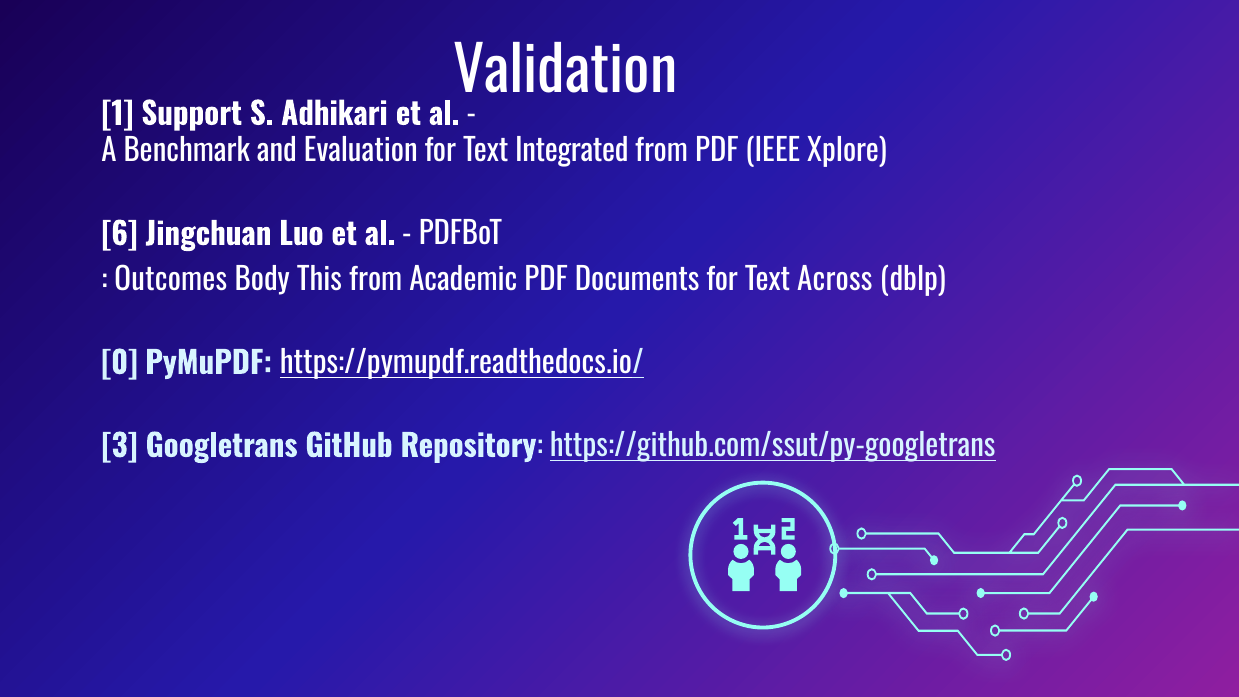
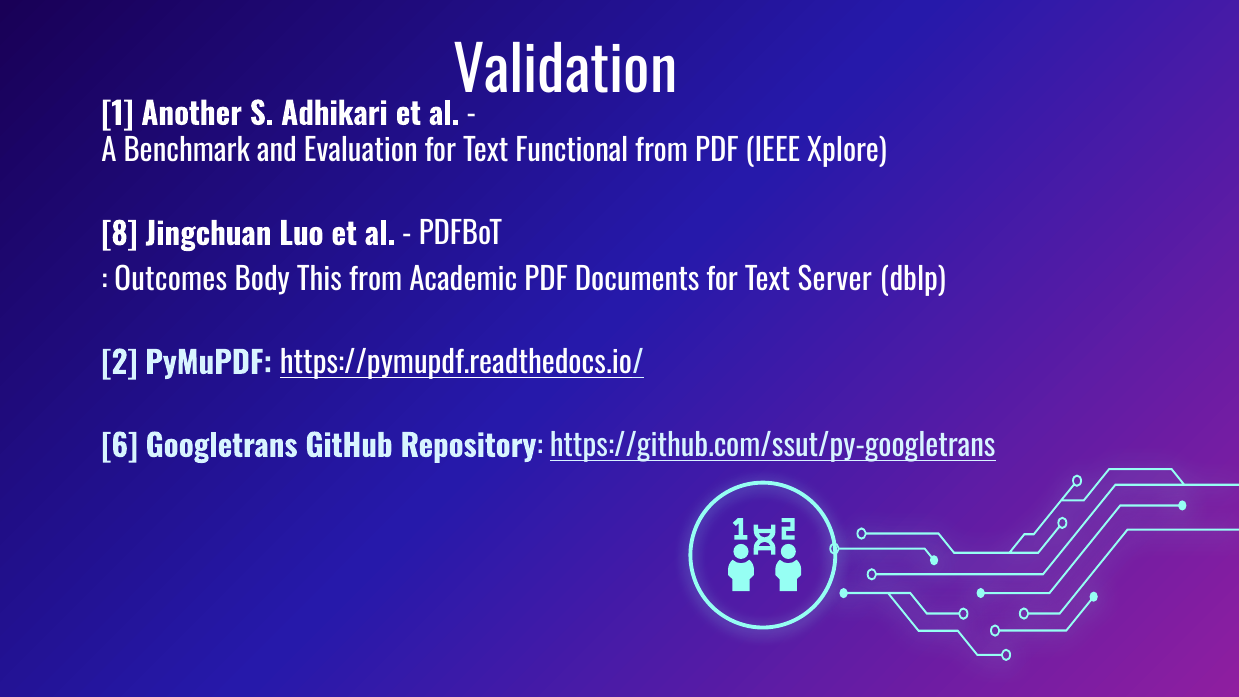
Support: Support -> Another (192, 115)
Integrated: Integrated -> Functional (572, 152)
6: 6 -> 8 (119, 235)
Across: Across -> Server (835, 281)
0: 0 -> 2 (119, 364)
3: 3 -> 6 (120, 447)
